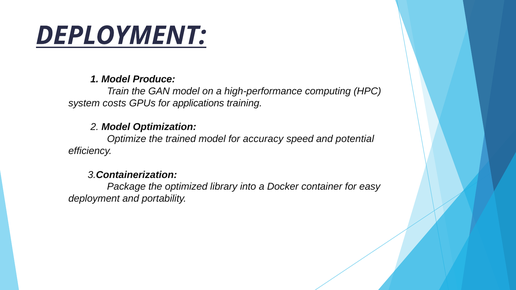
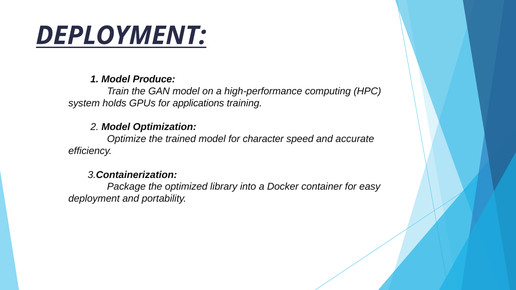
costs: costs -> holds (114, 103)
accuracy: accuracy -> character (263, 139)
potential: potential -> accurate (355, 139)
